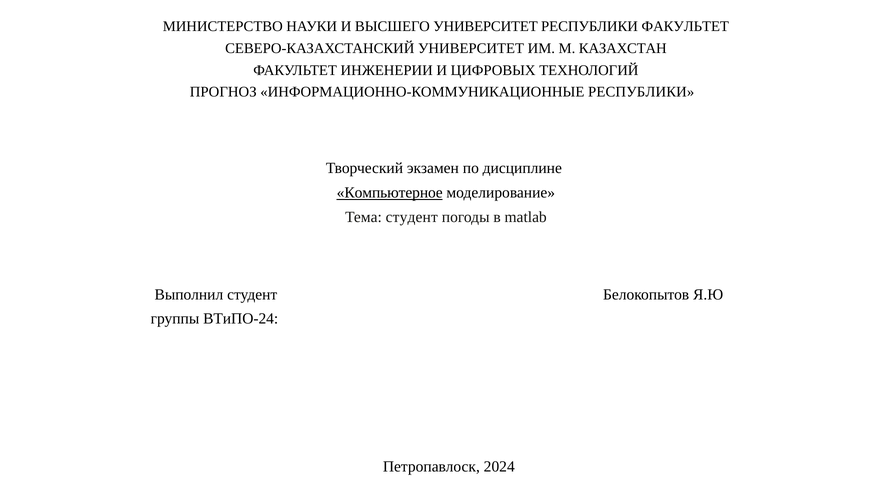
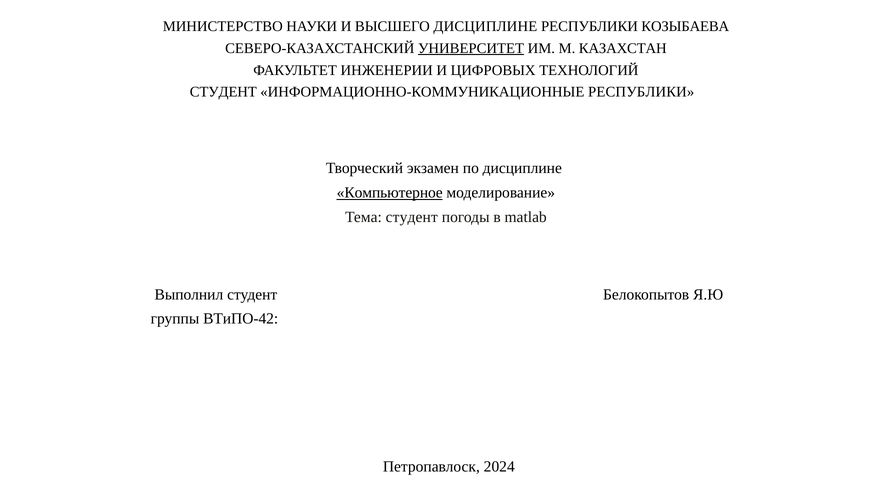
ВЫСШЕГО УНИВЕРСИТЕТ: УНИВЕРСИТЕТ -> ДИСЦИПЛИНЕ (485, 26)
РЕСПУБЛИКИ ФАКУЛЬТЕТ: ФАКУЛЬТЕТ -> КОЗЫБАЕВА (685, 26)
УНИВЕРСИТЕТ underline: none -> present (471, 48)
ПРОГНОЗ: ПРОГНОЗ -> СТУДЕНТ (223, 92)
ВТиПО-24: ВТиПО-24 -> ВТиПО-42 (241, 319)
